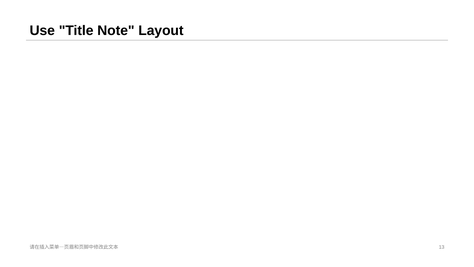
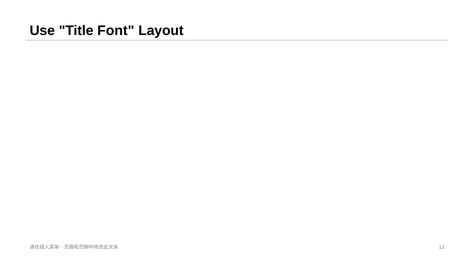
Note: Note -> Font (116, 31)
